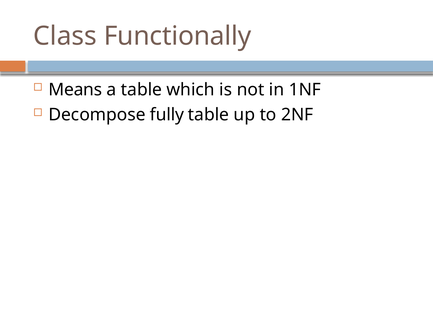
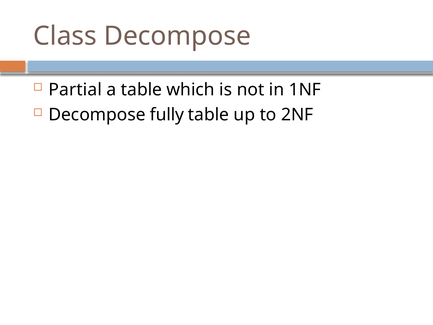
Class Functionally: Functionally -> Decompose (177, 36)
Means: Means -> Partial (75, 90)
